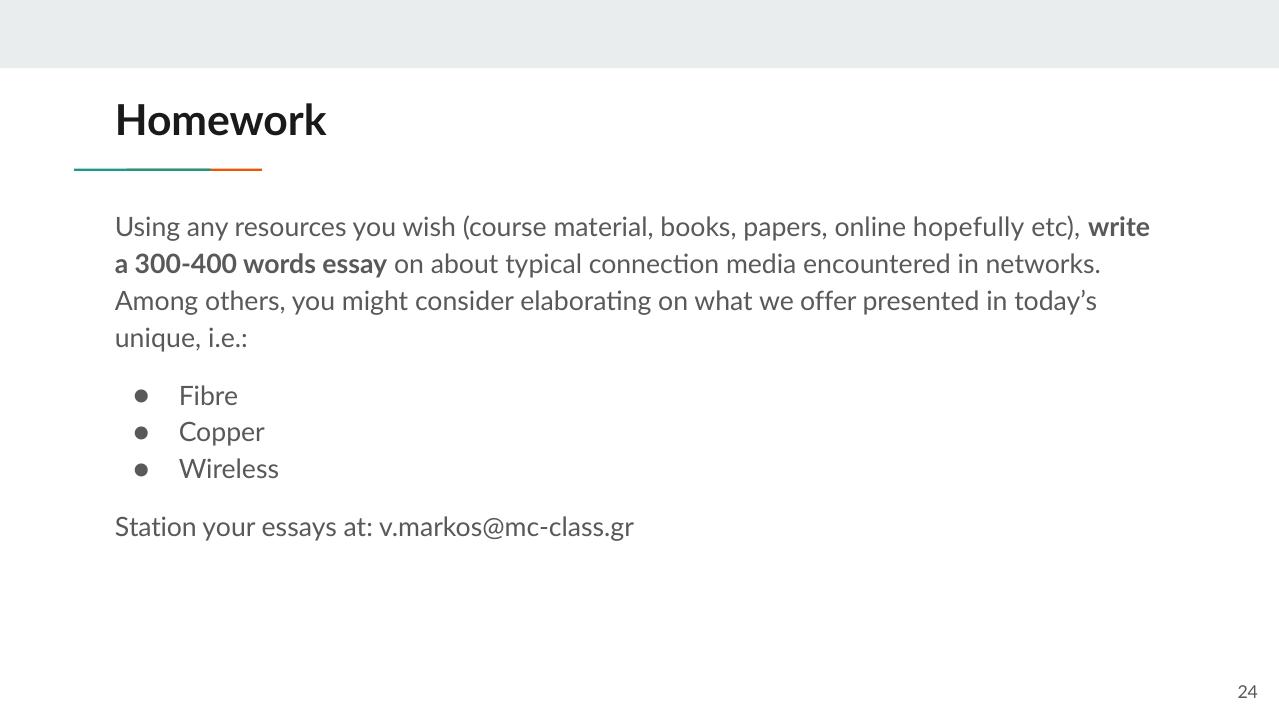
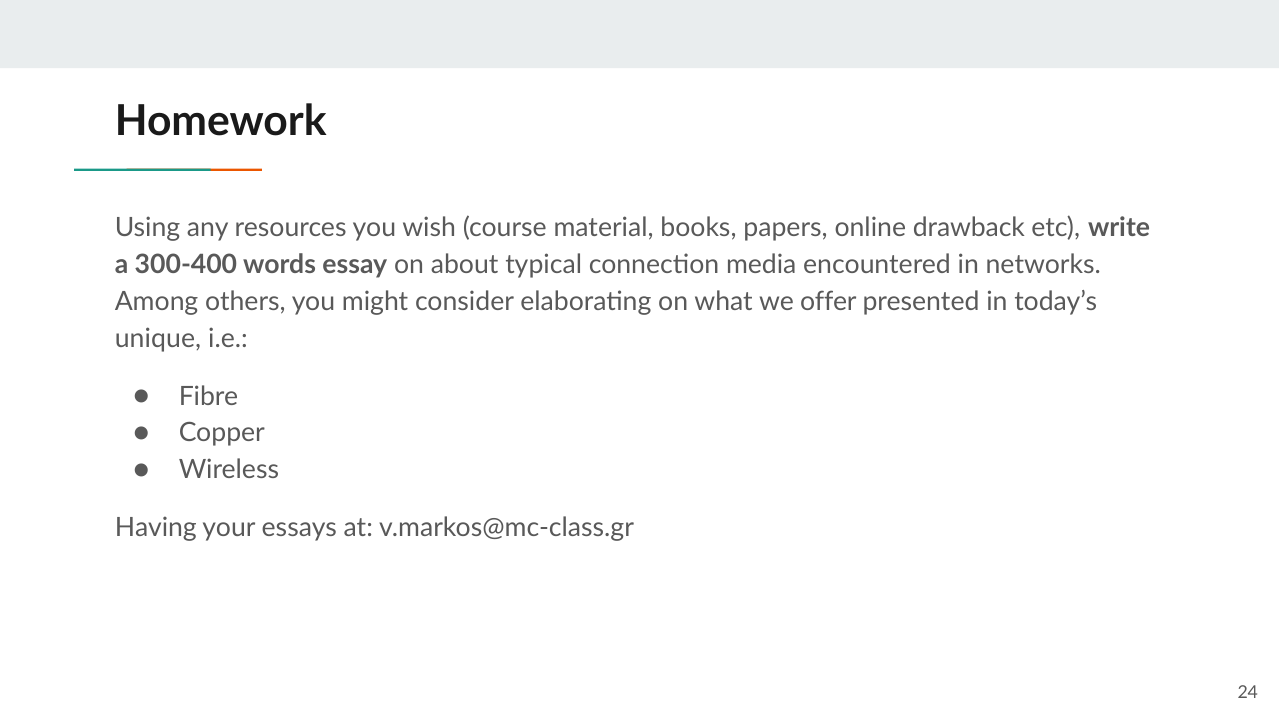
hopefully: hopefully -> drawback (969, 228)
Station: Station -> Having (156, 528)
